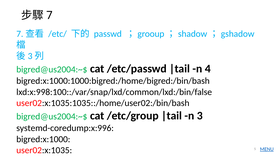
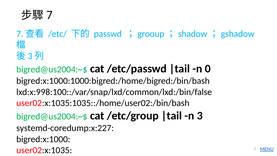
4: 4 -> 0 (208, 69)
systemd-coredump:x:996: systemd-coredump:x:996 -> systemd-coredump:x:227 (65, 128)
